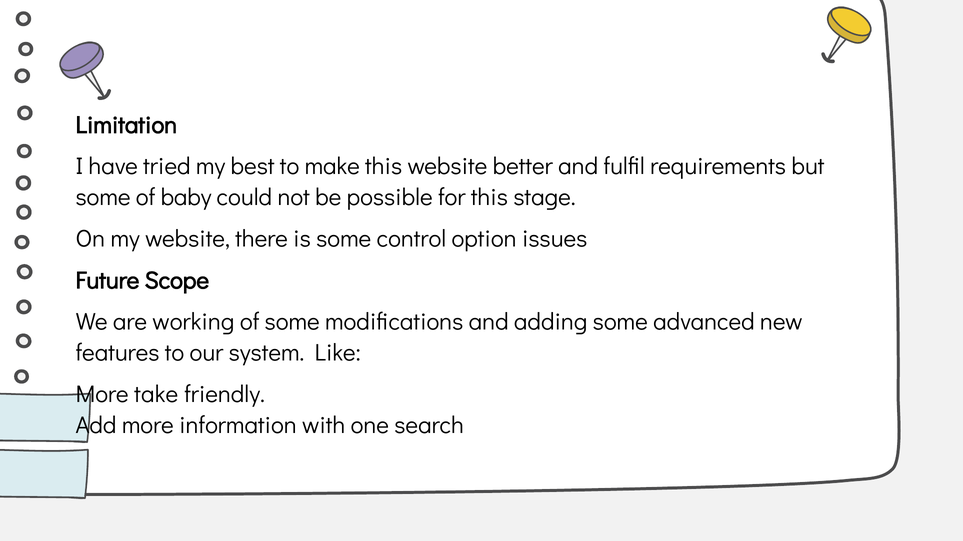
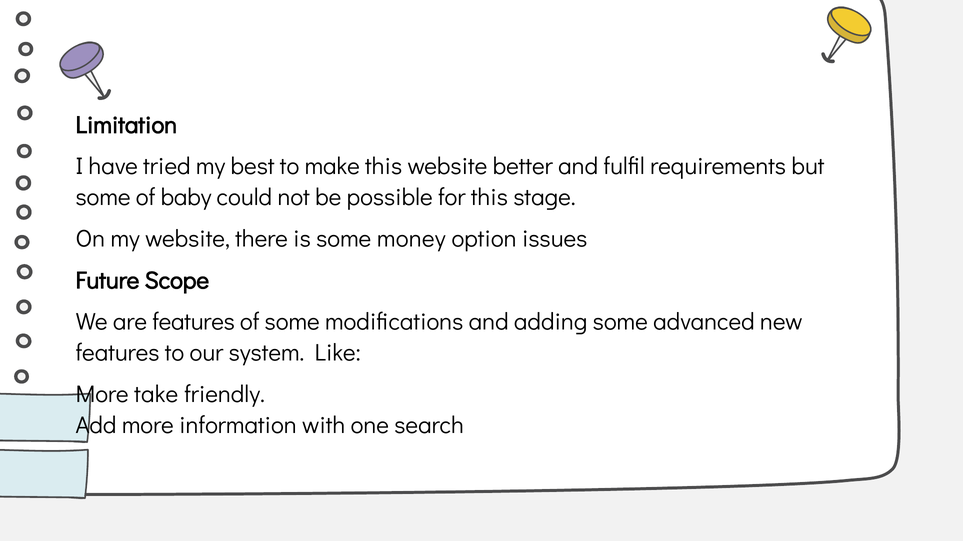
control: control -> money (411, 239)
are working: working -> features (194, 322)
